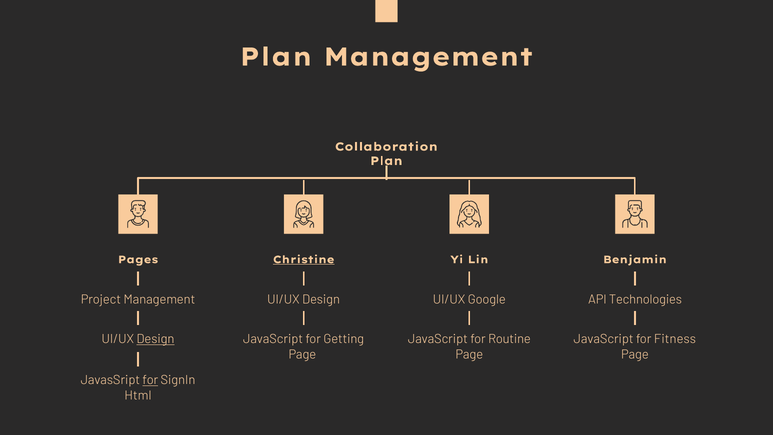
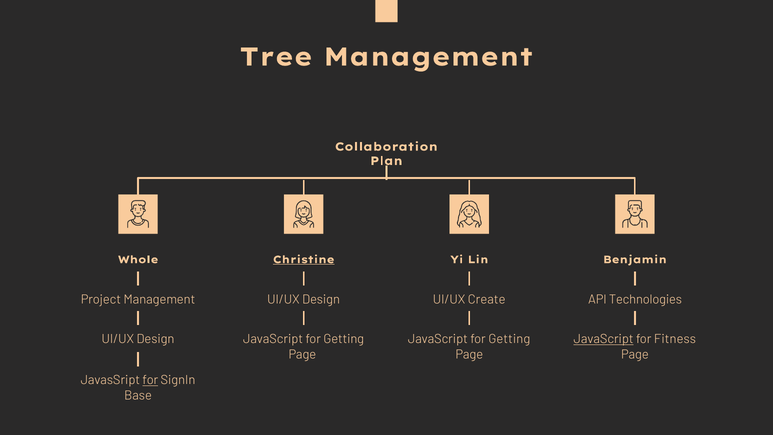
Plan: Plan -> Tree (276, 57)
Pages: Pages -> Whole (138, 260)
Google: Google -> Create (487, 299)
Design underline: present -> none (155, 339)
Routine: Routine -> Getting (509, 339)
JavaScript underline: none -> present (604, 339)
Html: Html -> Base (138, 396)
